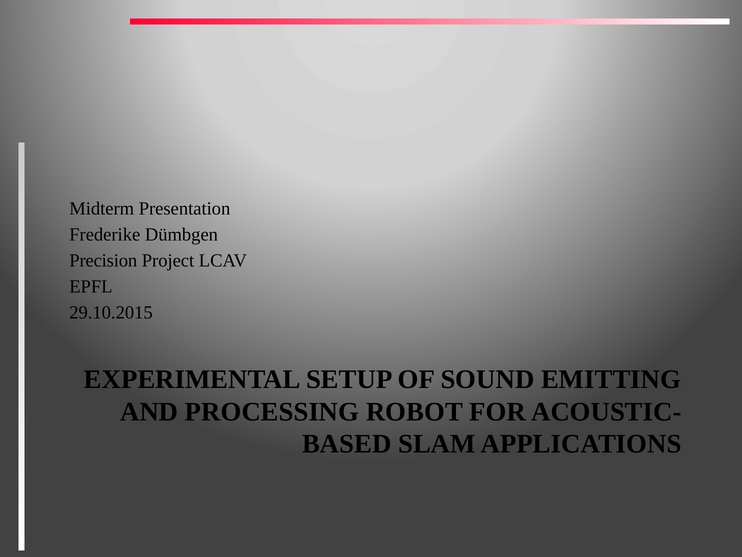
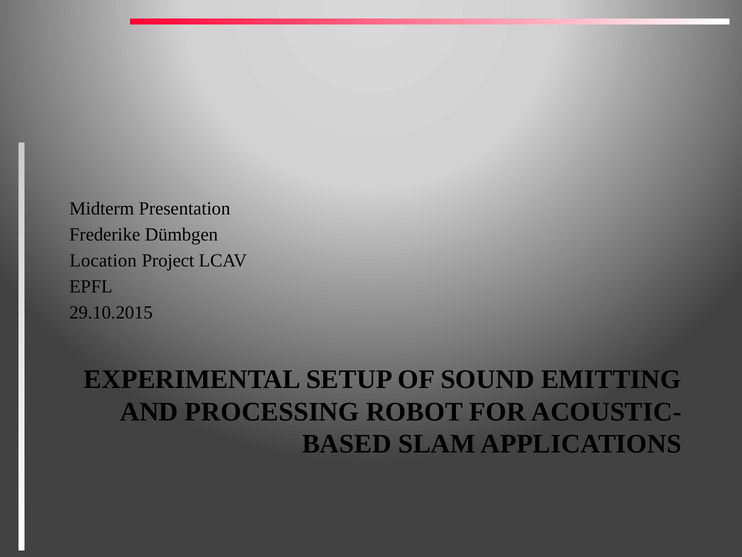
Precision: Precision -> Location (103, 260)
